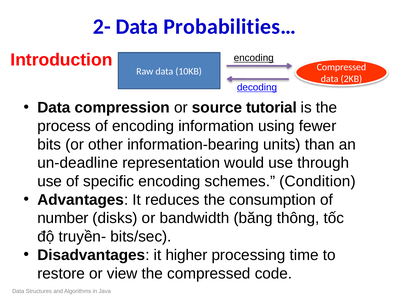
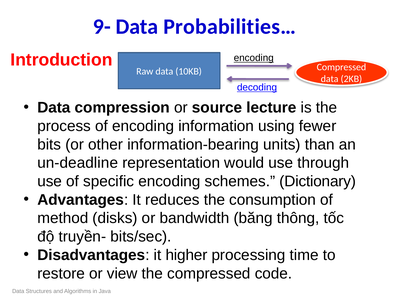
2-: 2- -> 9- (102, 26)
tutorial: tutorial -> lecture (271, 107)
Condition: Condition -> Dictionary (318, 181)
number: number -> method (63, 218)
